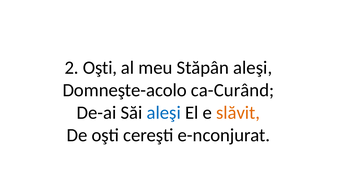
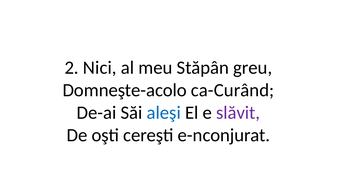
2 Oşti: Oşti -> Nici (100, 67)
Stăpân aleşi: aleşi -> greu (253, 67)
slăvit colour: orange -> purple (238, 112)
